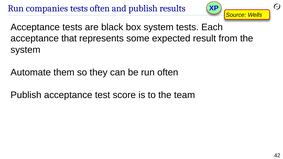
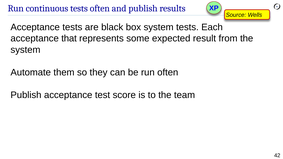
companies: companies -> continuous (47, 8)
